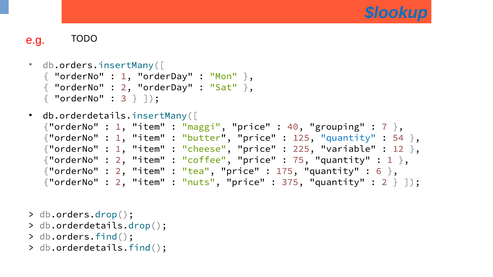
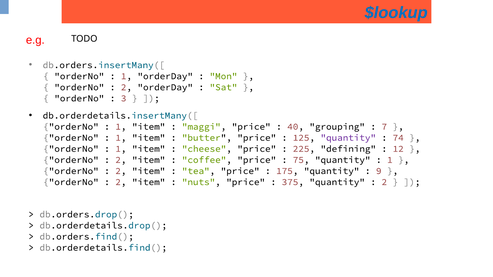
quantity colour: blue -> purple (348, 138)
54: 54 -> 74 (398, 138)
variable: variable -> defining (348, 149)
6: 6 -> 9 (379, 171)
